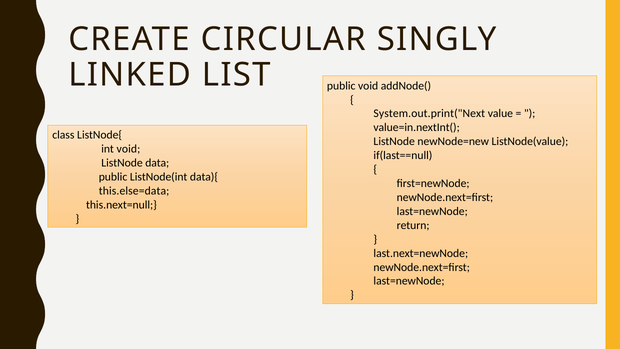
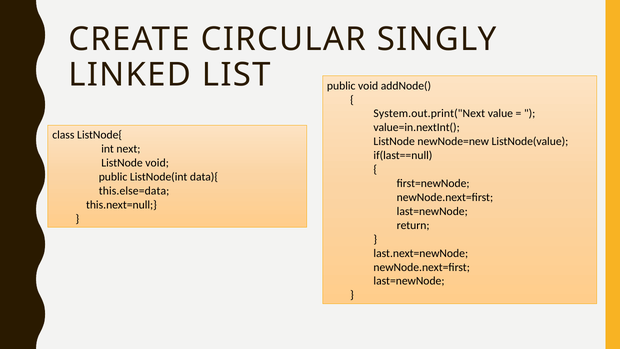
int void: void -> next (128, 149)
ListNode data: data -> void (157, 163)
